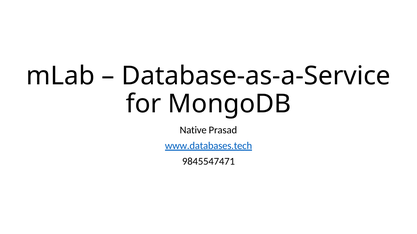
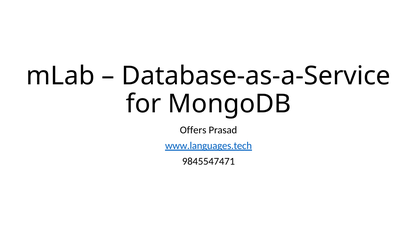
Native: Native -> Offers (193, 130)
www.databases.tech: www.databases.tech -> www.languages.tech (209, 146)
